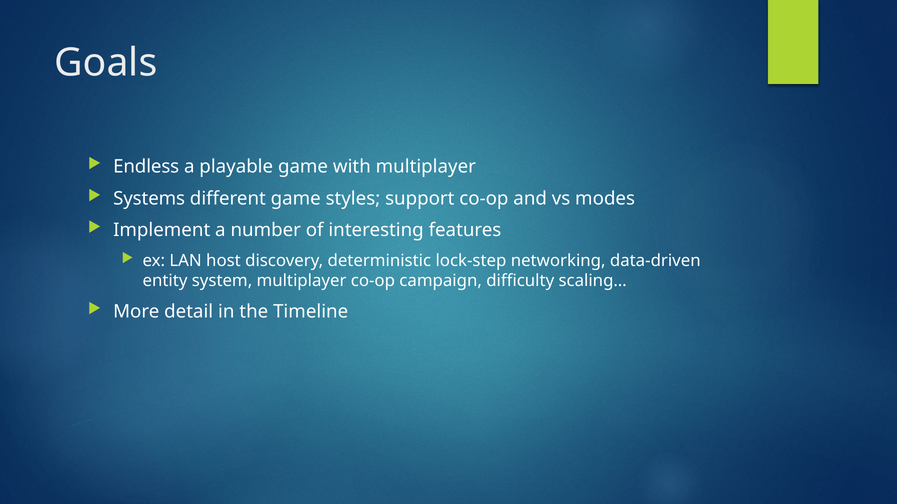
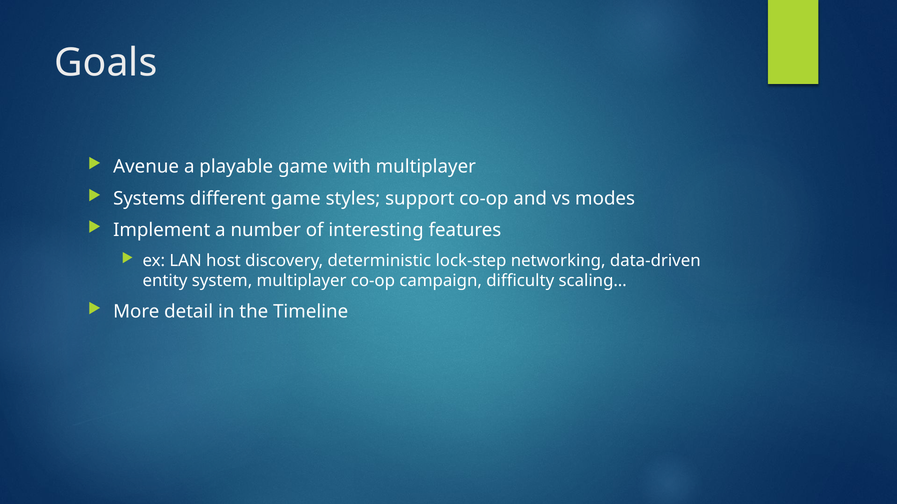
Endless: Endless -> Avenue (146, 167)
